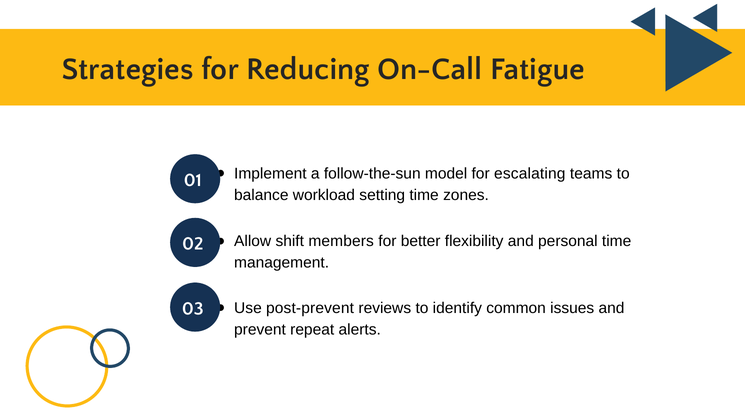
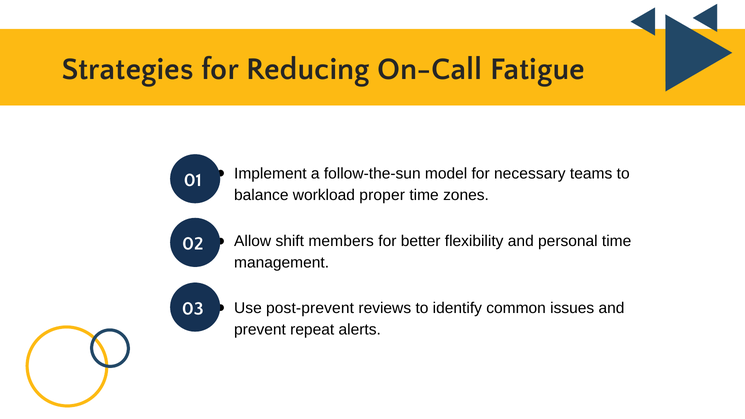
escalating: escalating -> necessary (530, 174)
setting: setting -> proper (382, 195)
